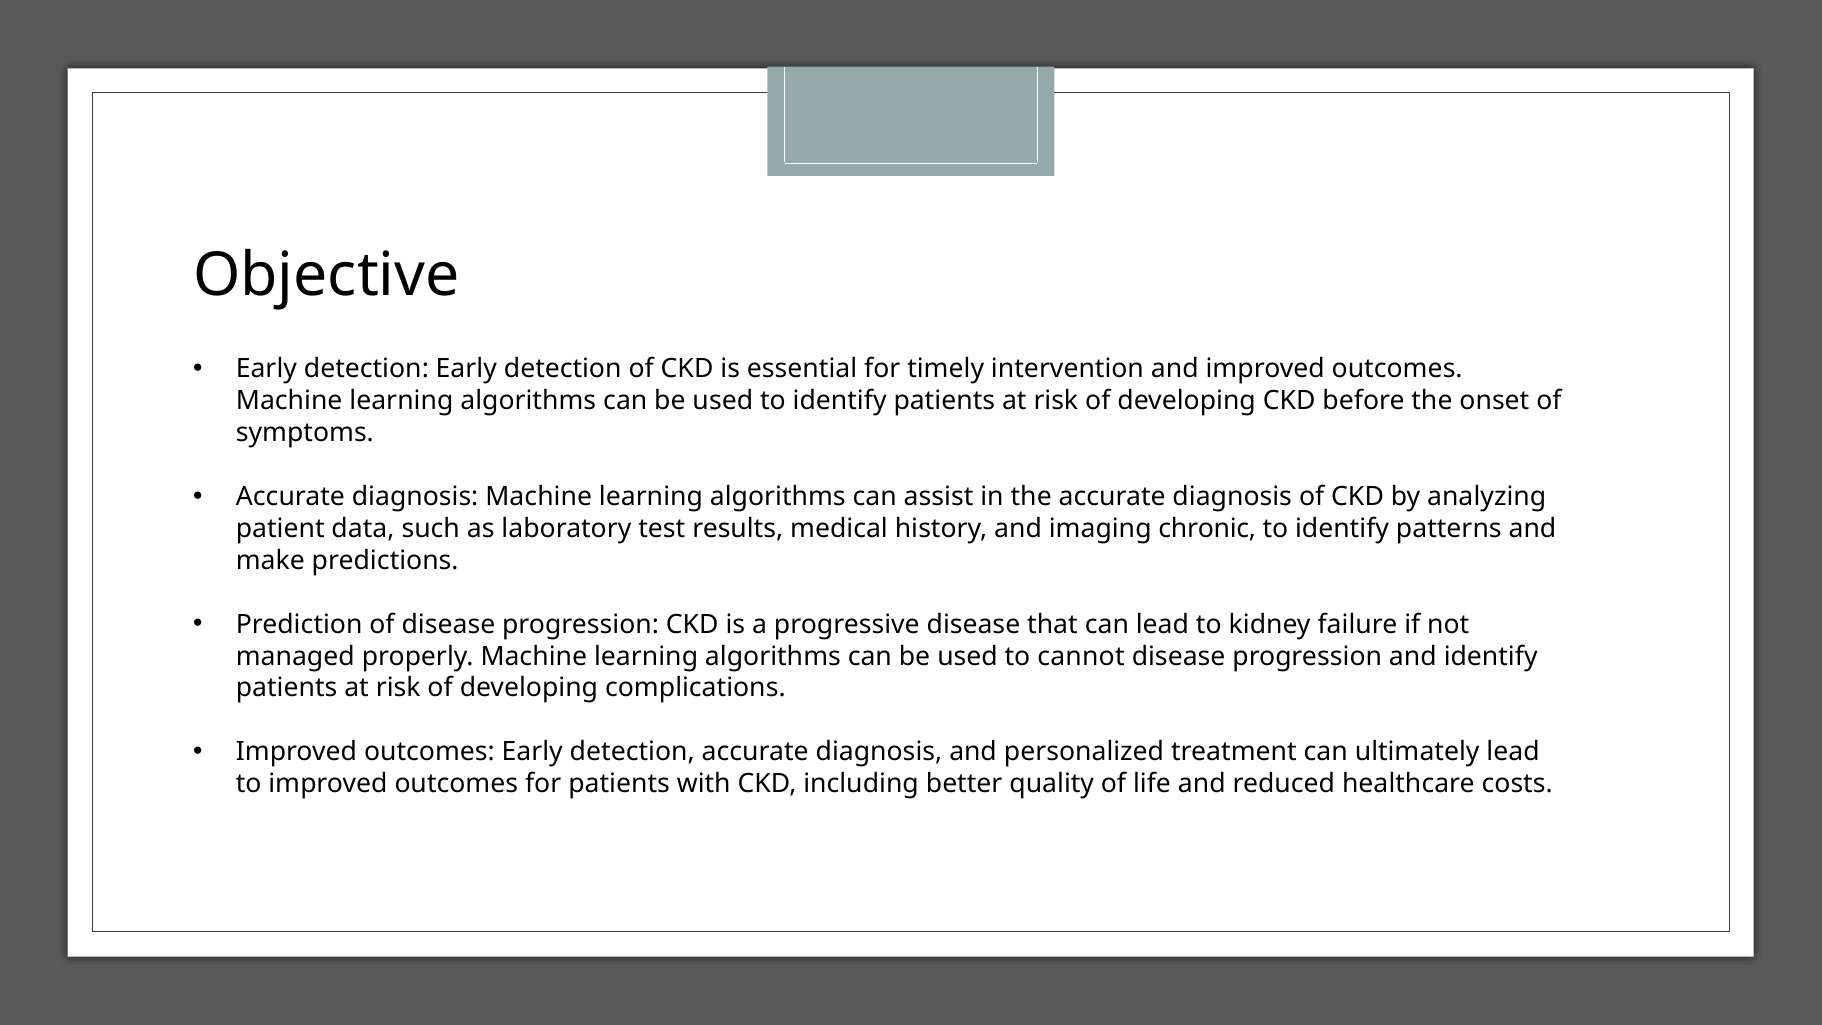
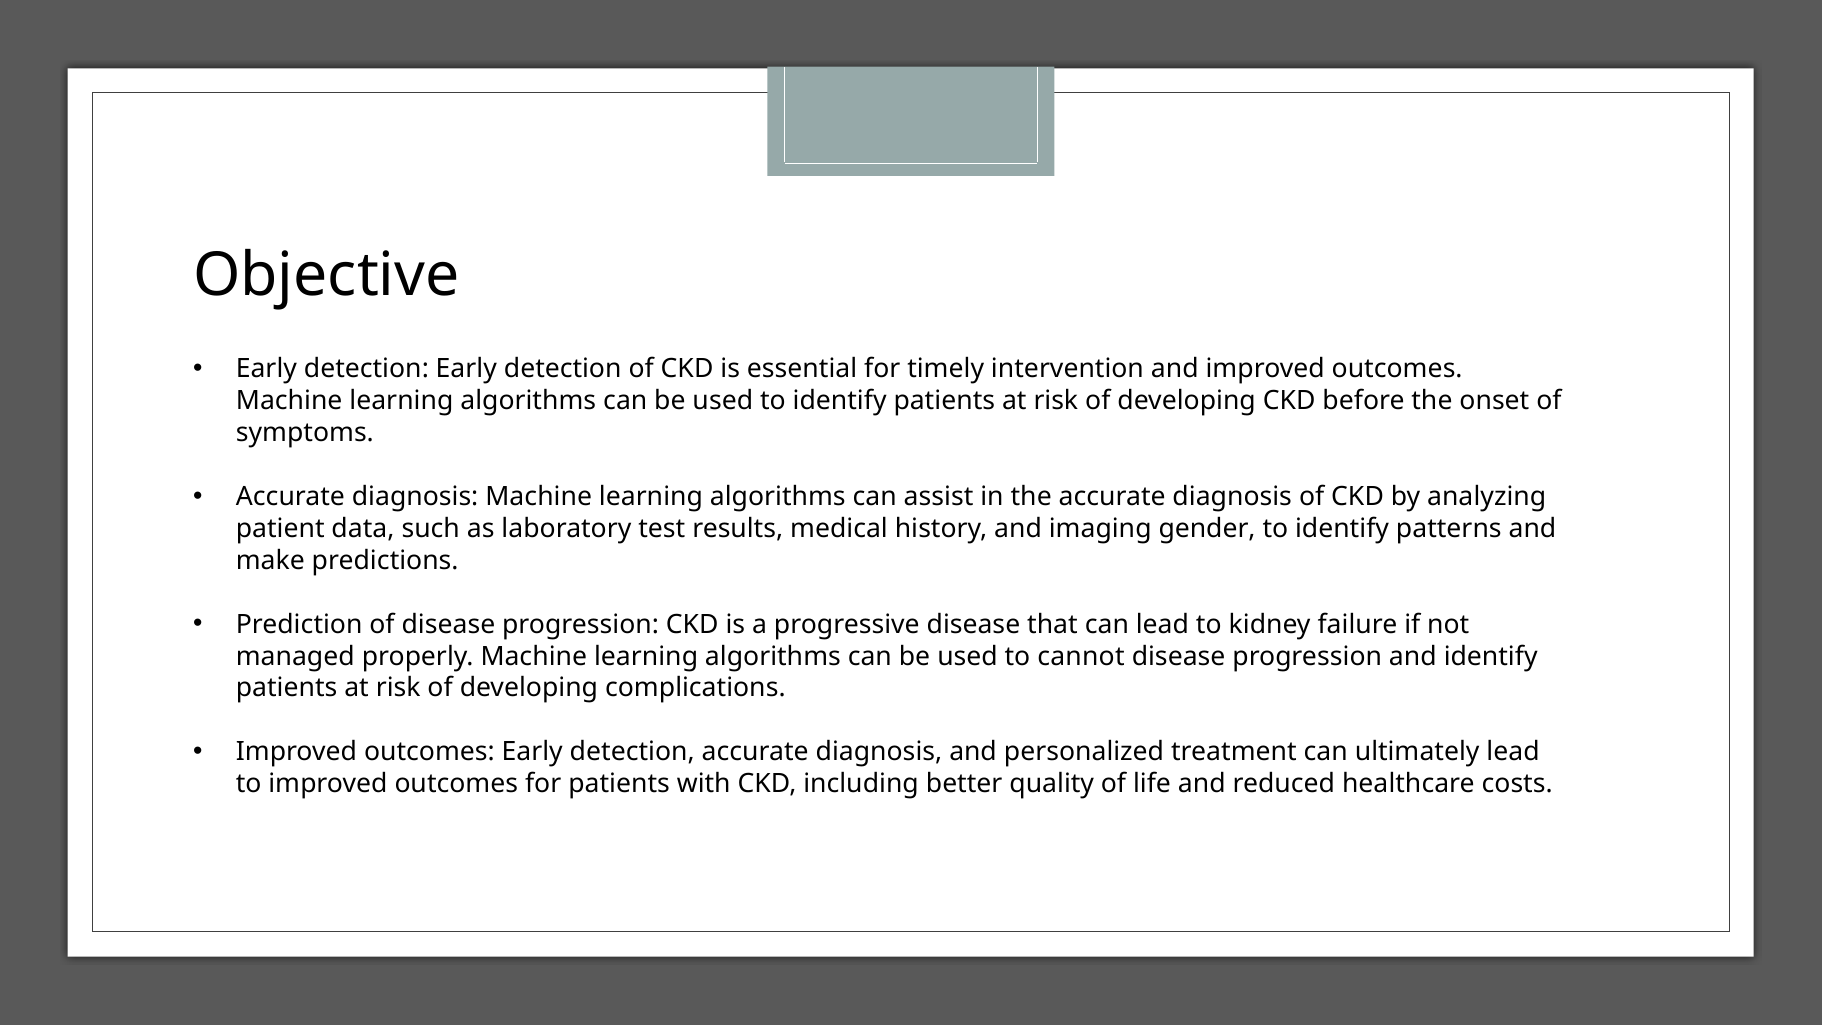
chronic: chronic -> gender (1207, 529)
